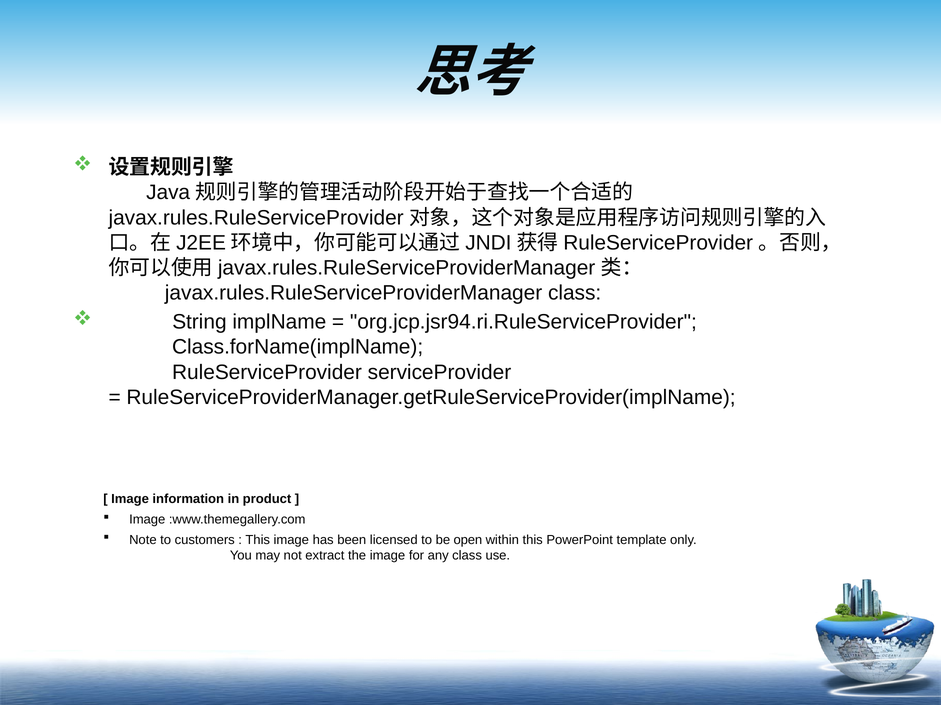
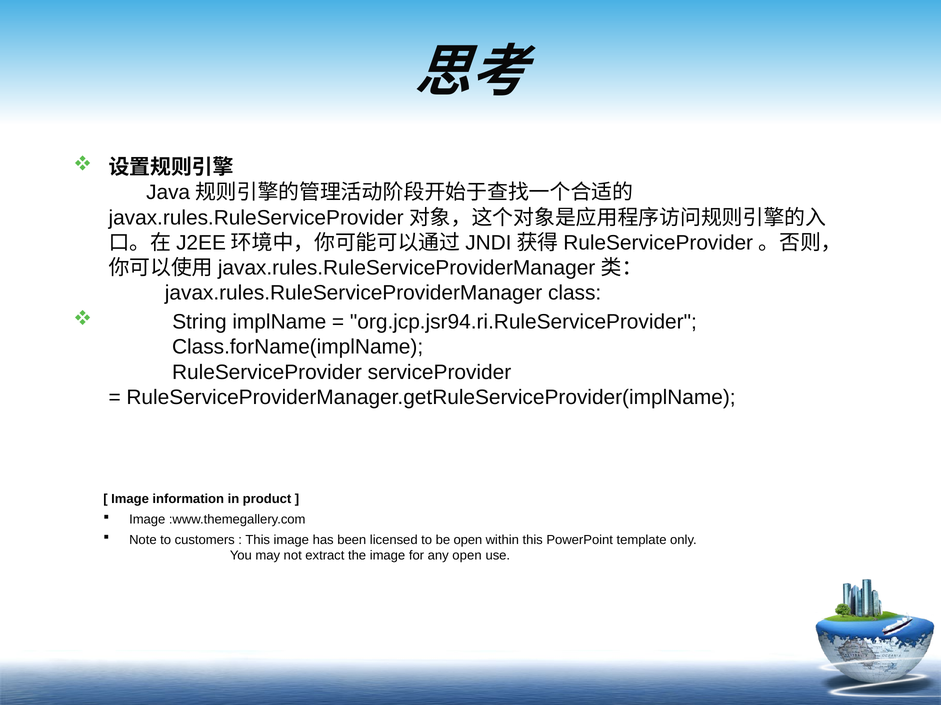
any class: class -> open (467, 556)
